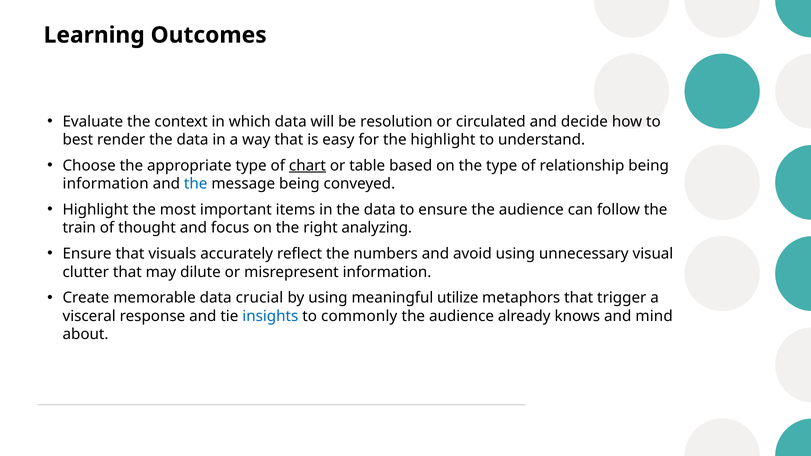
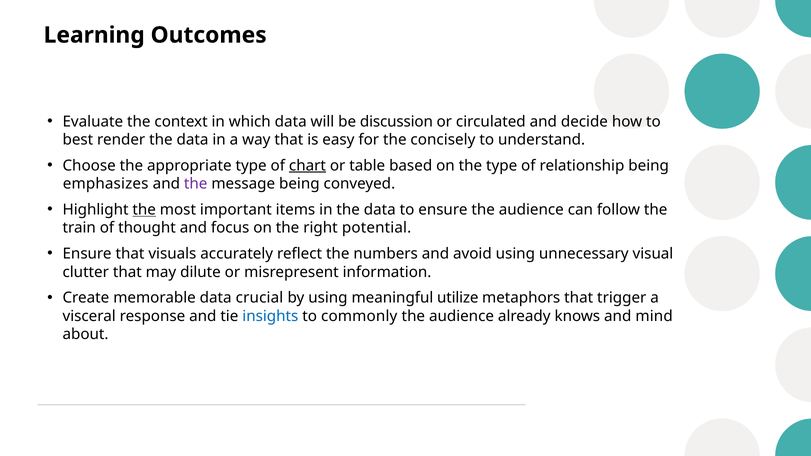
resolution: resolution -> discussion (396, 122)
the highlight: highlight -> concisely (443, 140)
information: information -> emphasizes (106, 184)
the colour: blue -> purple (196, 184)
the underline: none -> present (144, 210)
analyzing: analyzing -> potential (377, 228)
